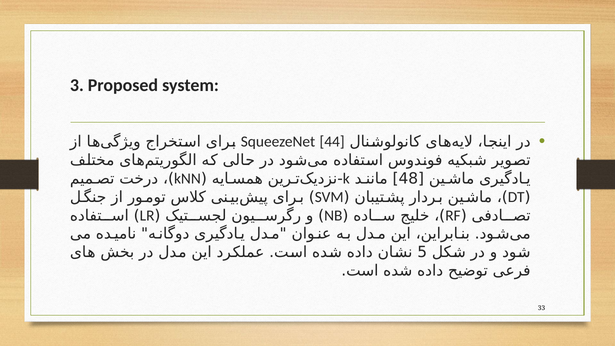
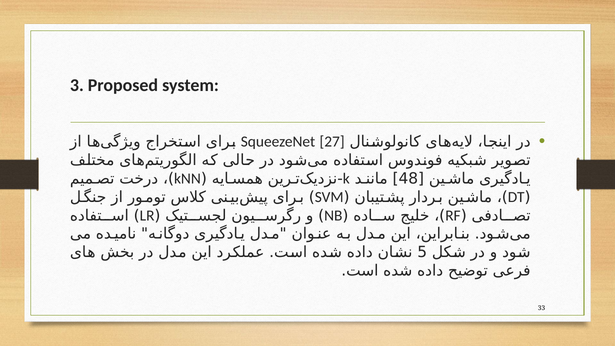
44: 44 -> 27 (332, 142)
